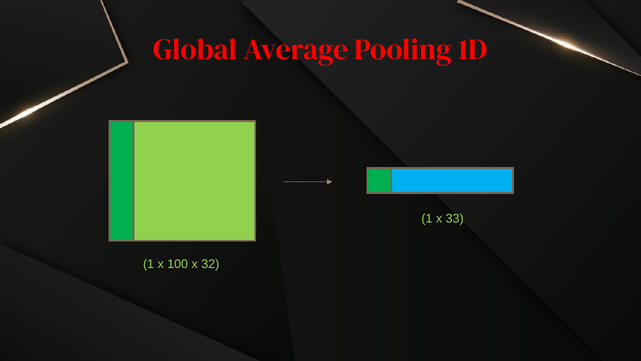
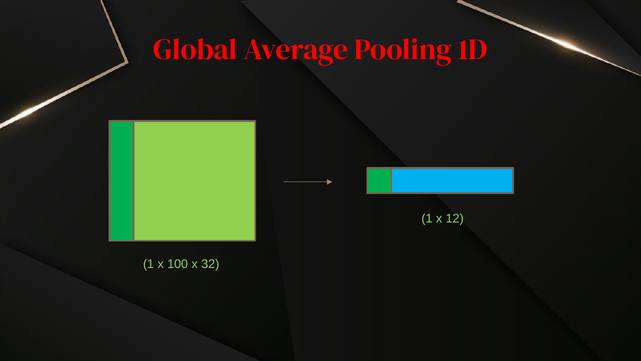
33: 33 -> 12 (455, 219)
